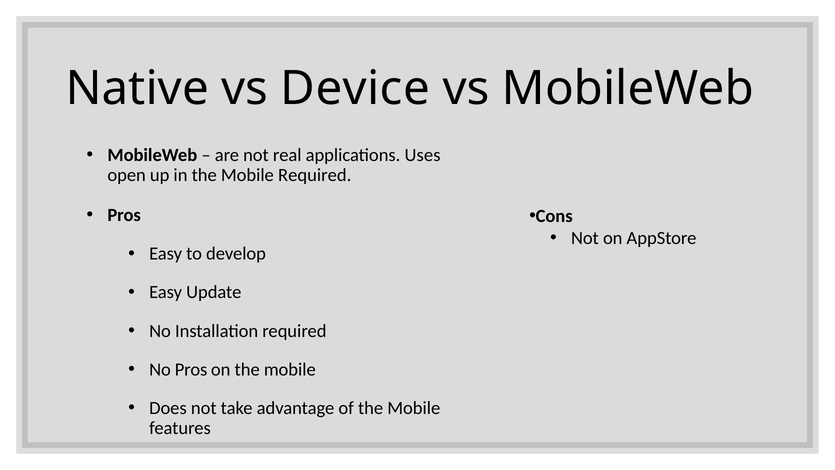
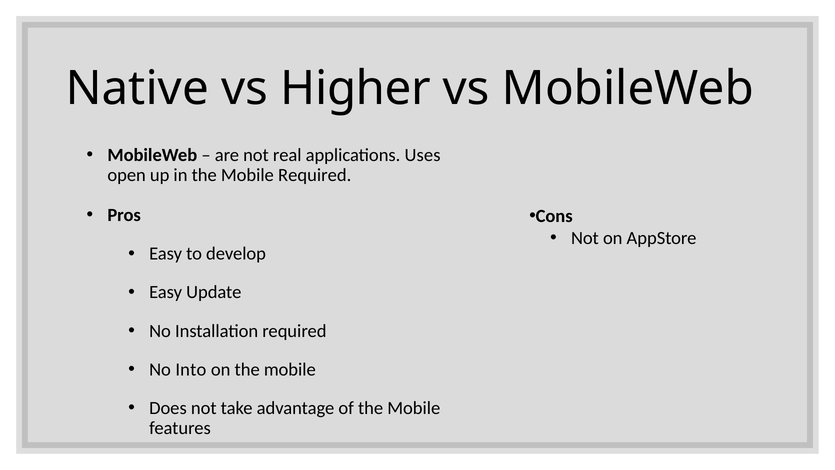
Device: Device -> Higher (356, 88)
No Pros: Pros -> Into (191, 369)
